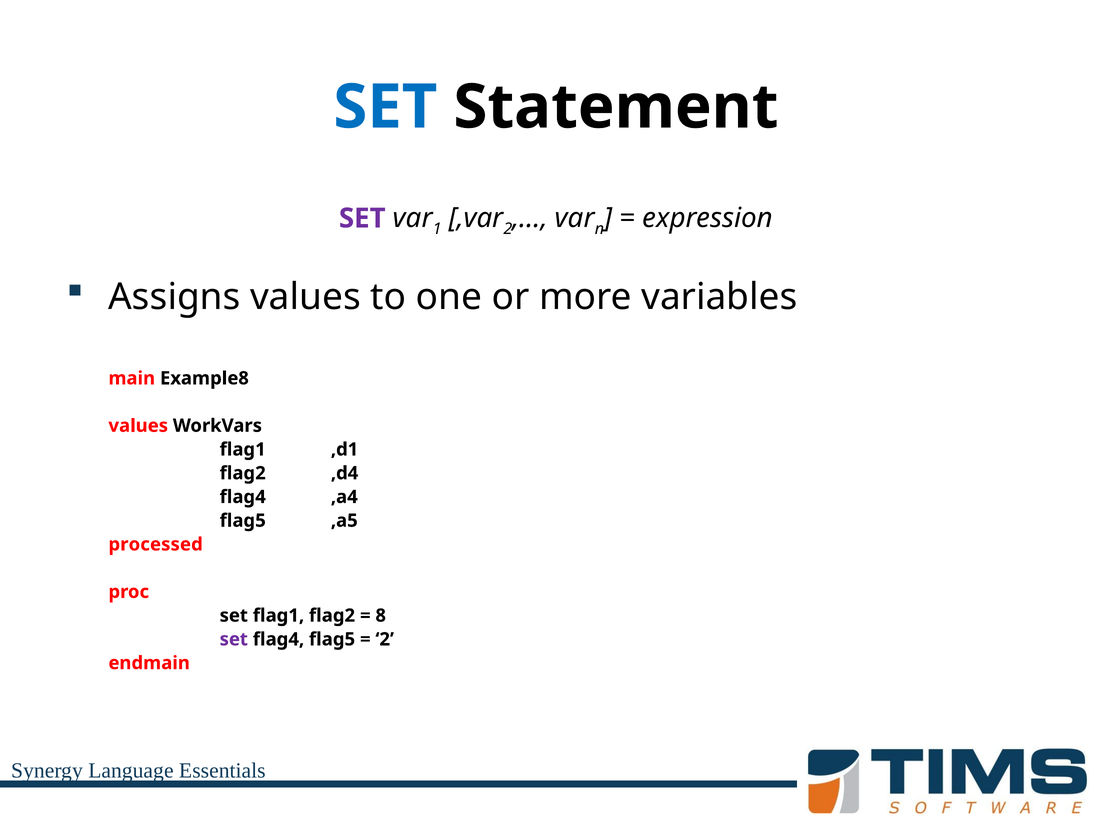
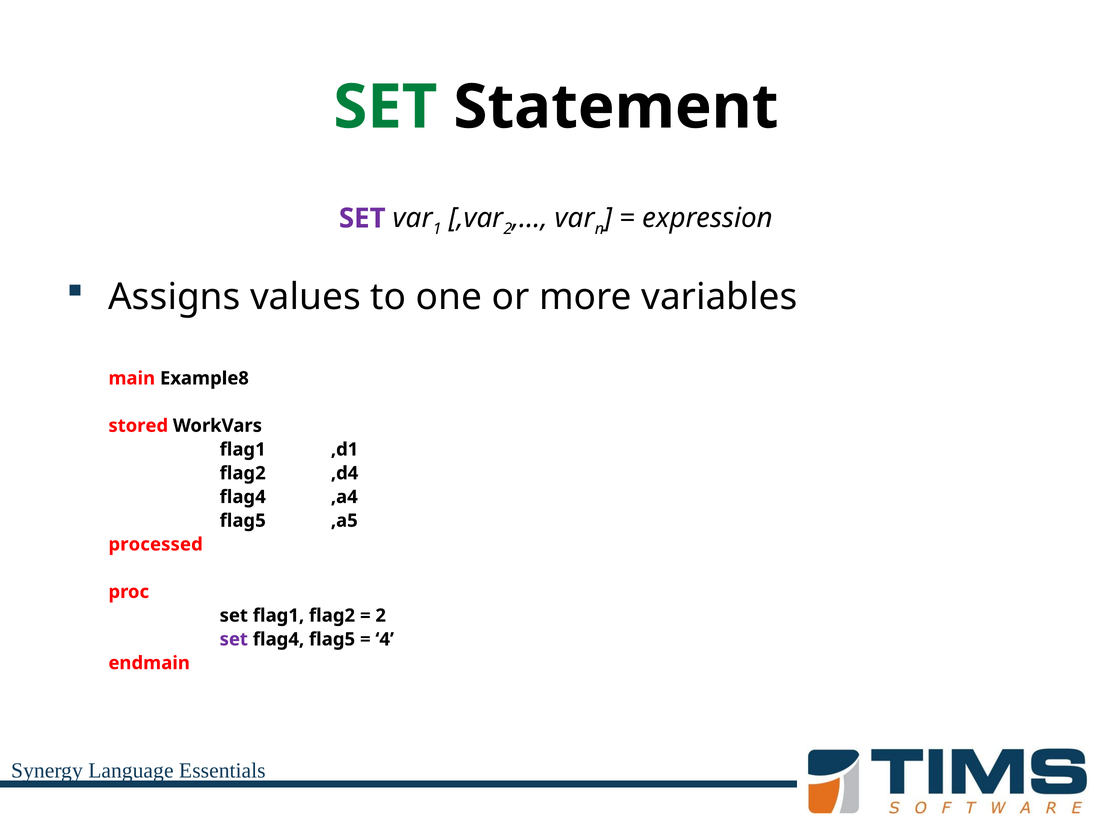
SET colour: blue -> green (385, 107)
values: values -> stored (138, 426)
8: 8 -> 2 (381, 616)
2: 2 -> 4 (385, 639)
